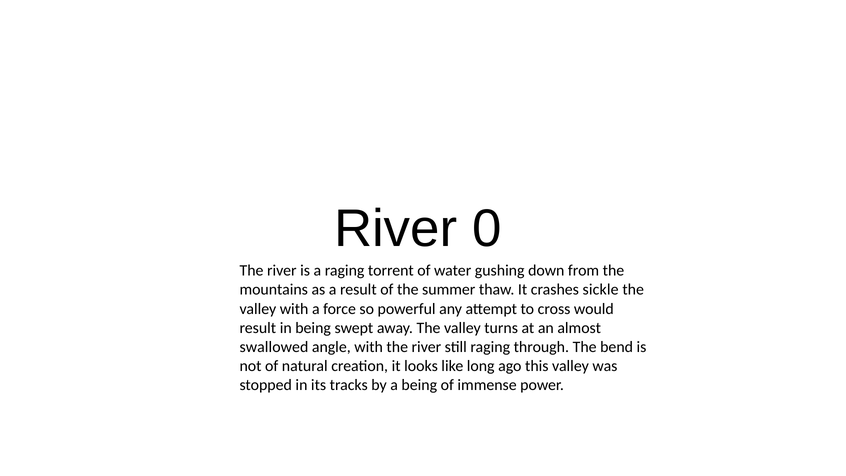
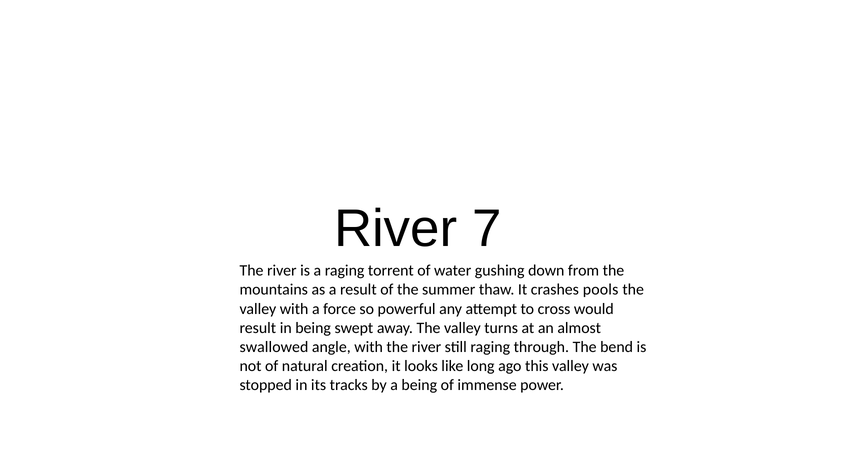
0: 0 -> 7 (487, 229)
sickle: sickle -> pools (601, 290)
